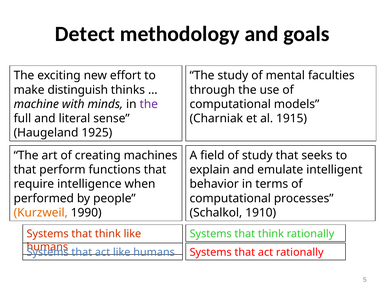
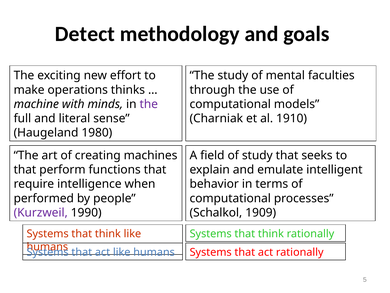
distinguish: distinguish -> operations (78, 90)
1915: 1915 -> 1910 (292, 118)
1925: 1925 -> 1980 (97, 133)
Kurzweil colour: orange -> purple (41, 212)
1910: 1910 -> 1909 (261, 212)
